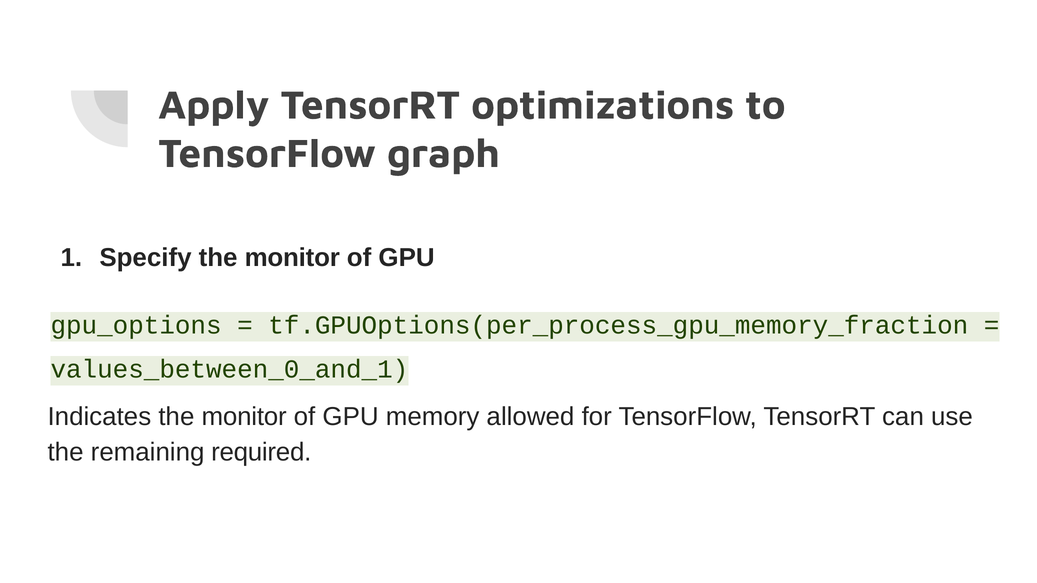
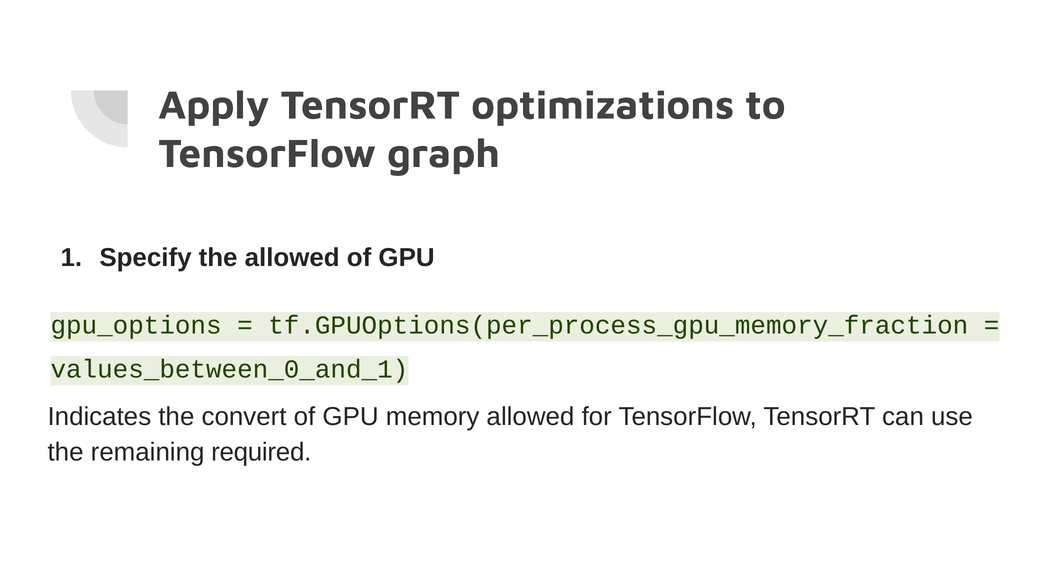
Specify the monitor: monitor -> allowed (292, 258)
Indicates the monitor: monitor -> convert (244, 417)
